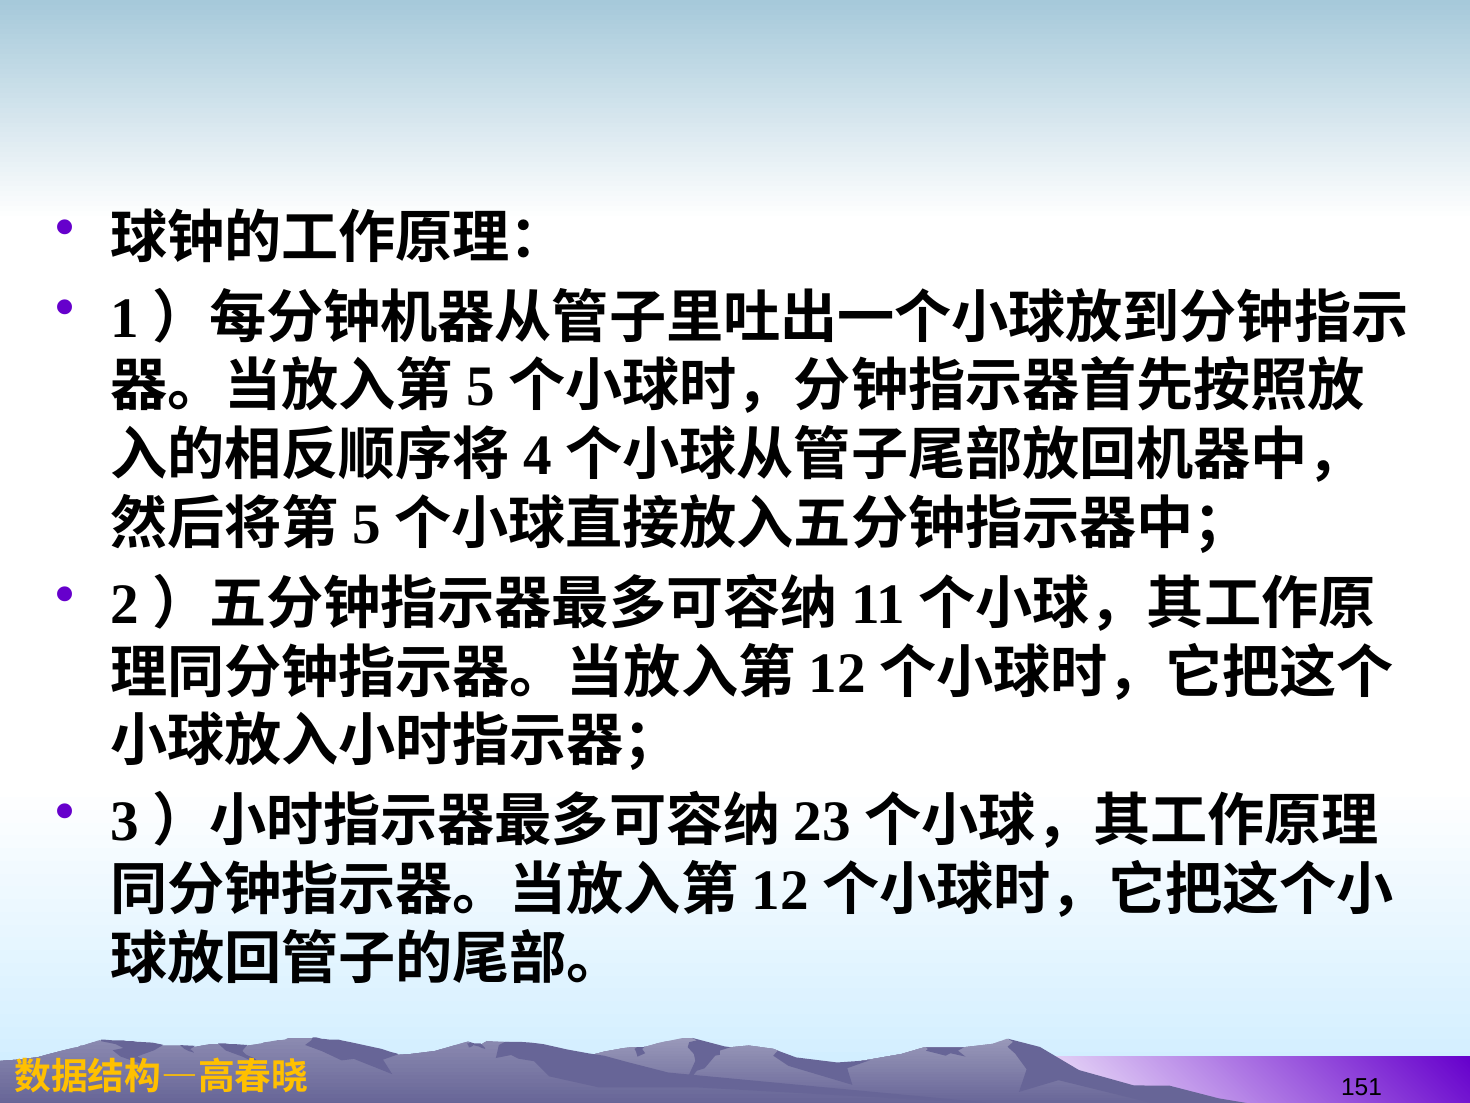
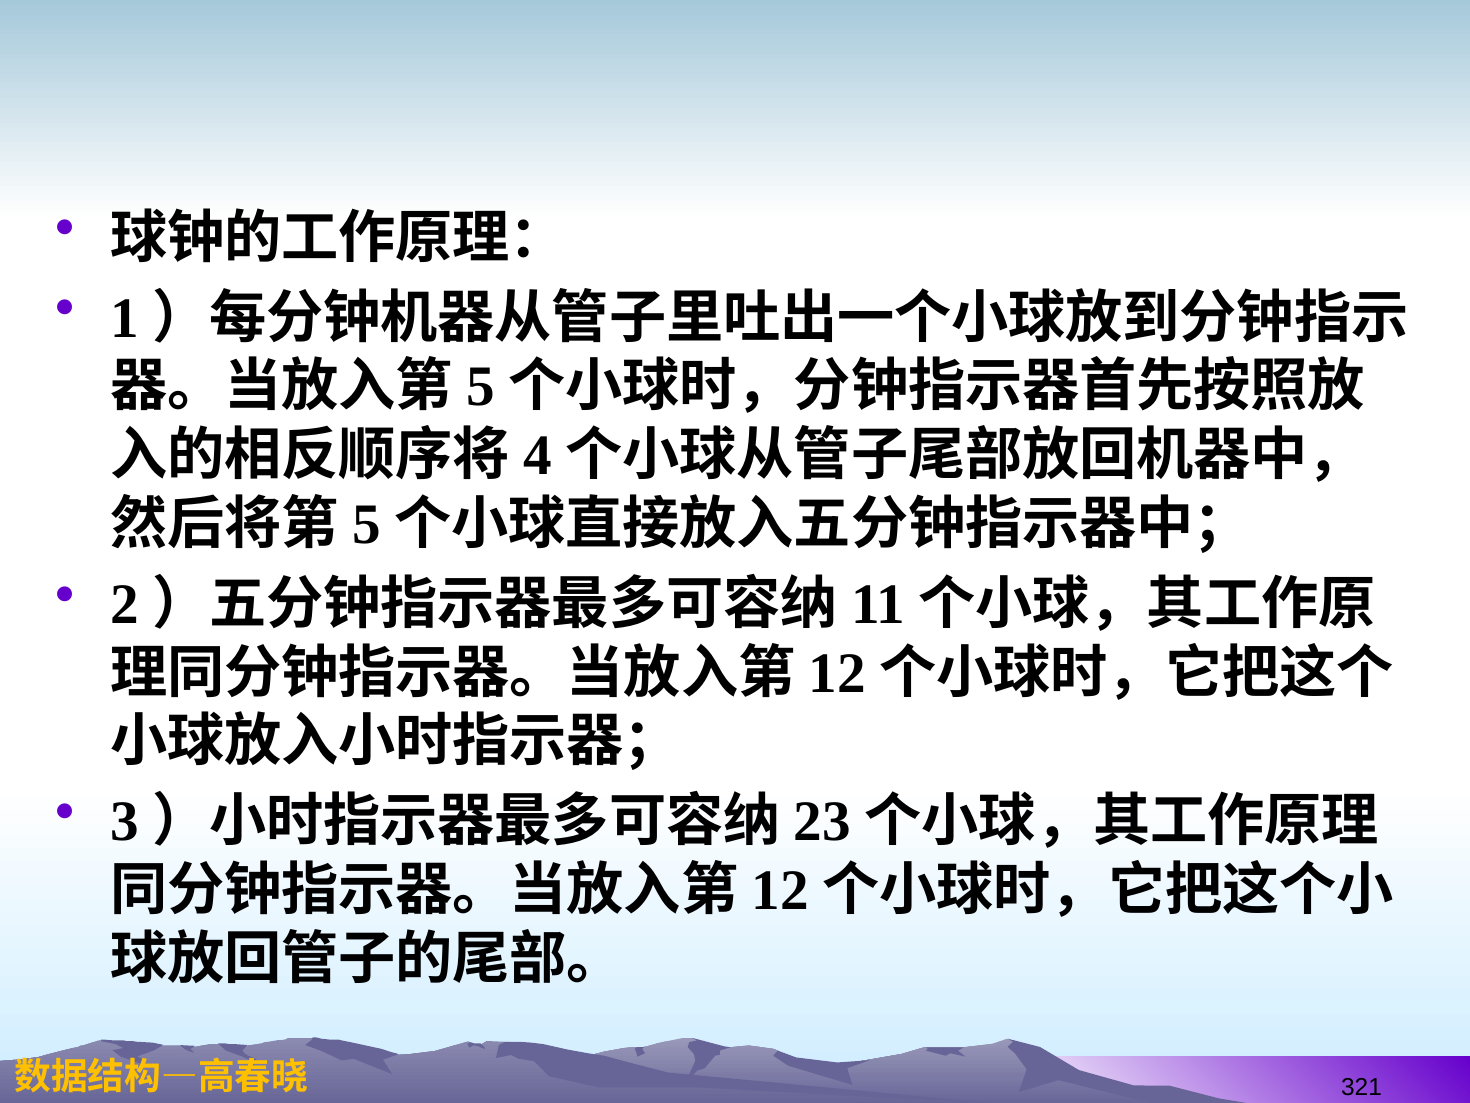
151: 151 -> 321 (1362, 1086)
